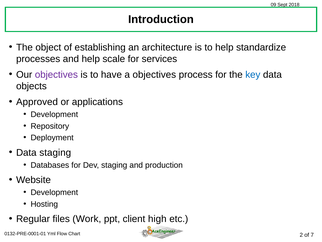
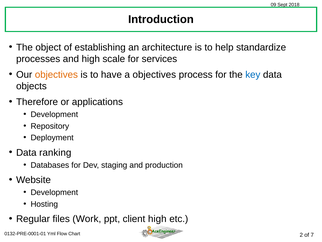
and help: help -> high (91, 59)
objectives colour: purple -> orange (56, 74)
Approved: Approved -> Therefore (37, 102)
Data staging: staging -> ranking (55, 152)
